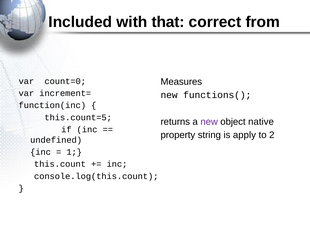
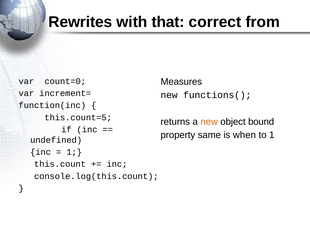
Included: Included -> Rewrites (80, 22)
new colour: purple -> orange (209, 121)
native: native -> bound (261, 121)
string: string -> same (209, 135)
apply: apply -> when (244, 135)
to 2: 2 -> 1 (272, 135)
